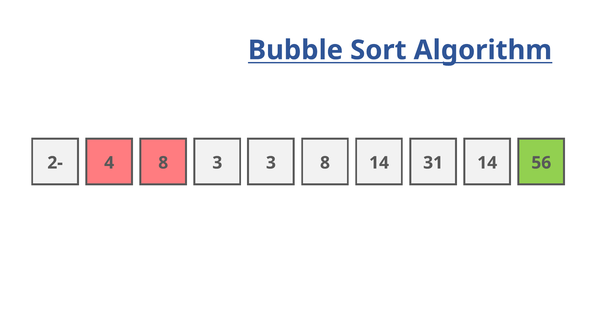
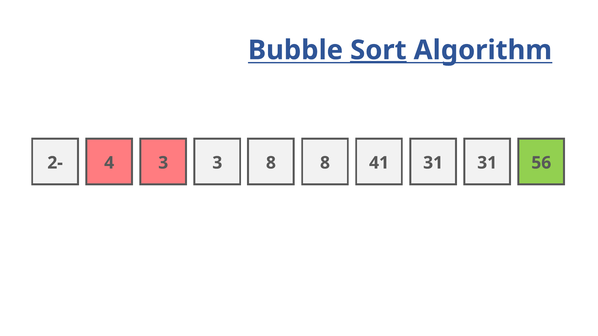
Sort underline: none -> present (378, 50)
4 8: 8 -> 3 (163, 163)
3 3: 3 -> 8 (271, 163)
8 14: 14 -> 41 (379, 163)
31 14: 14 -> 31 (487, 163)
